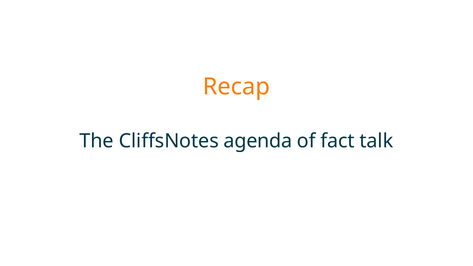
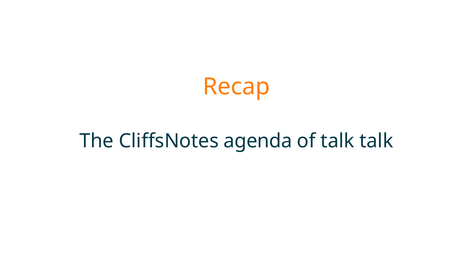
of fact: fact -> talk (338, 141)
